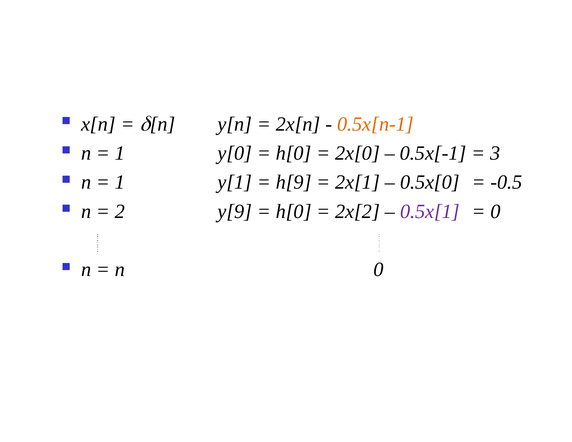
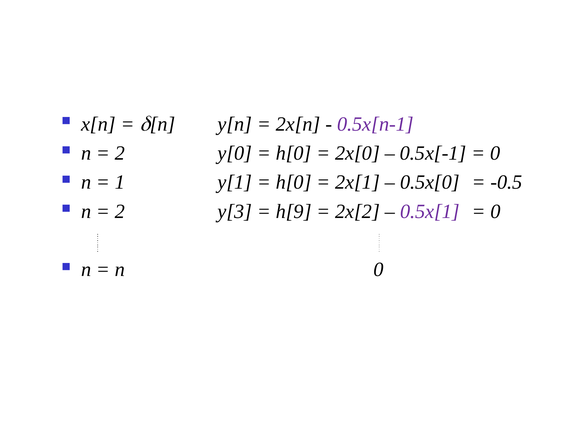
0.5x[n-1 colour: orange -> purple (375, 124)
3: 3 -> 0 (495, 153)
1: 1 -> 2 (120, 153)
h[9: h[9 -> h[0 (294, 182)
y[9: y[9 -> y[3 (235, 211)
h[0: h[0 -> h[9 (294, 211)
